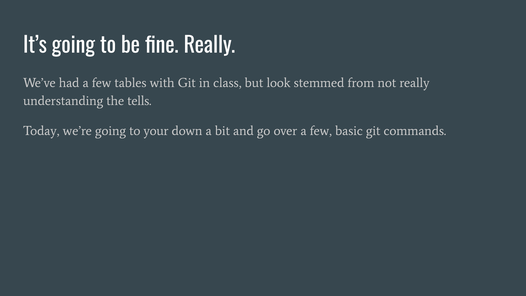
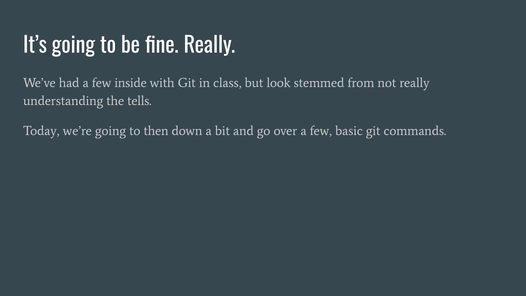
tables: tables -> inside (131, 83)
your: your -> then (156, 131)
